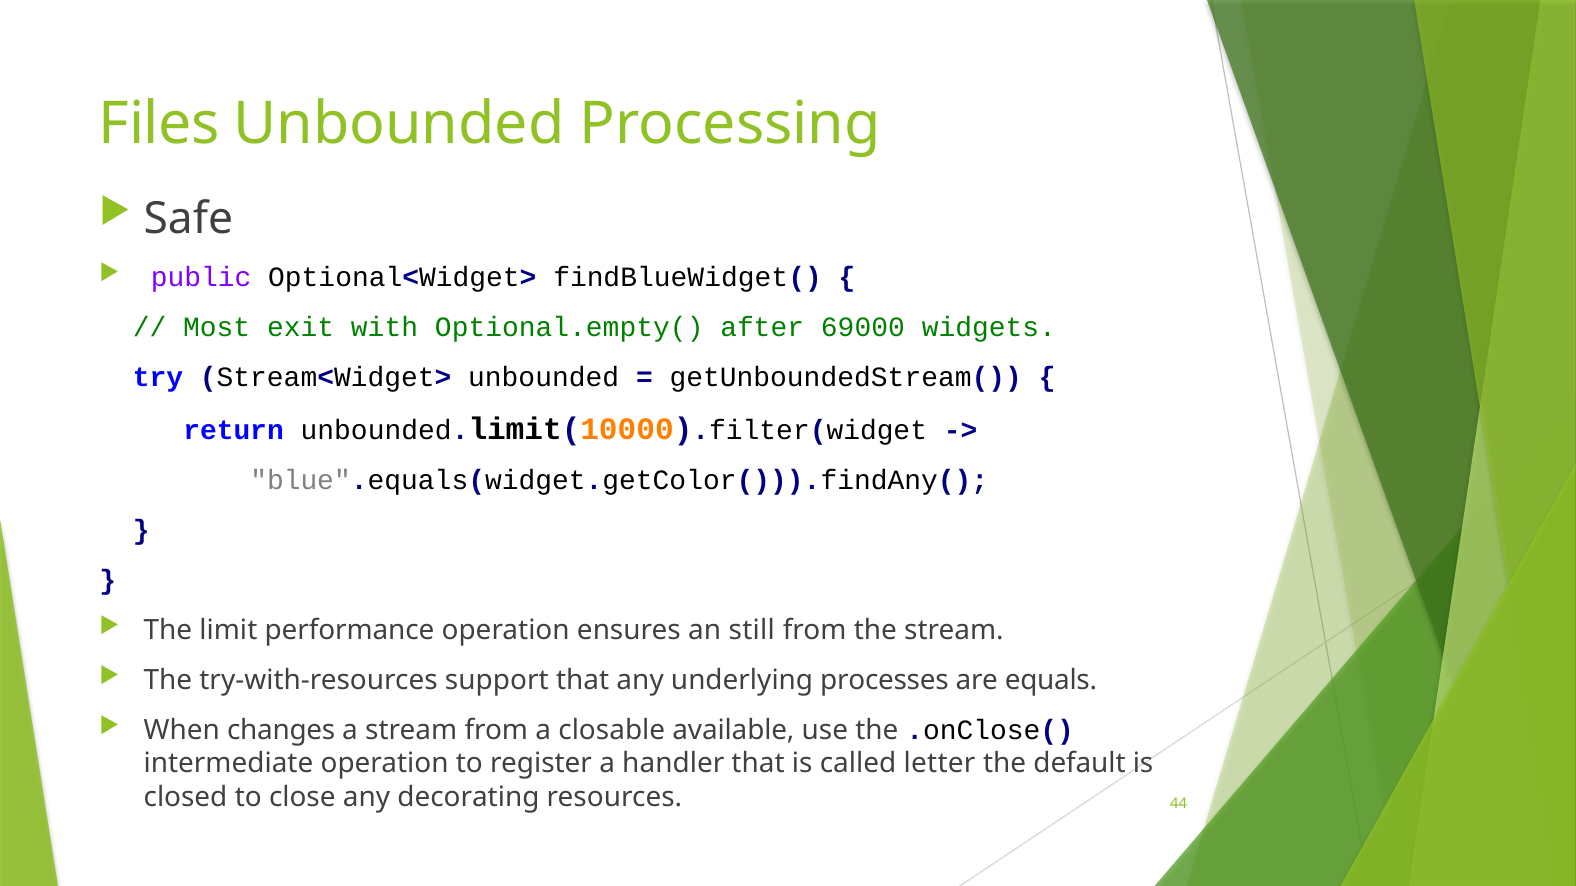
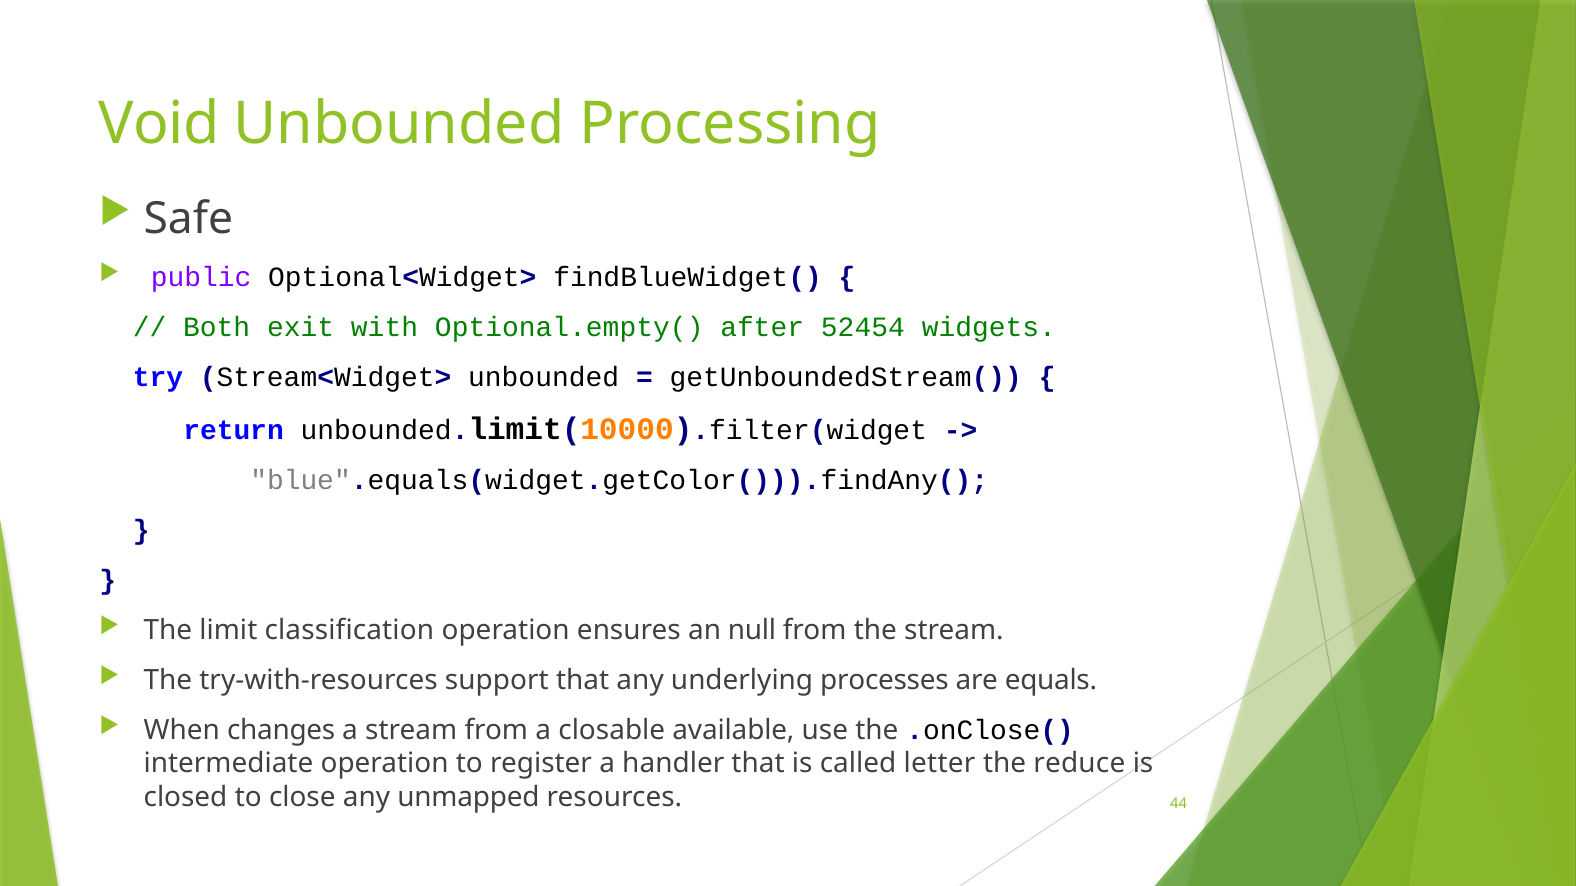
Files: Files -> Void (159, 124)
Most: Most -> Both (217, 327)
69000: 69000 -> 52454 (863, 327)
performance: performance -> classification (349, 631)
still: still -> null (752, 631)
default: default -> reduce (1079, 764)
decorating: decorating -> unmapped (468, 798)
